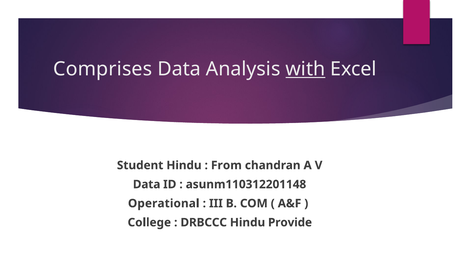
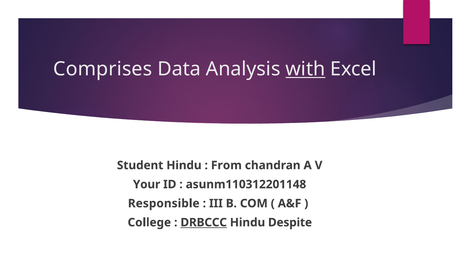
Data: Data -> Your (147, 184)
Operational: Operational -> Responsible (164, 203)
DRBCCC underline: none -> present (204, 222)
Provide: Provide -> Despite (290, 222)
